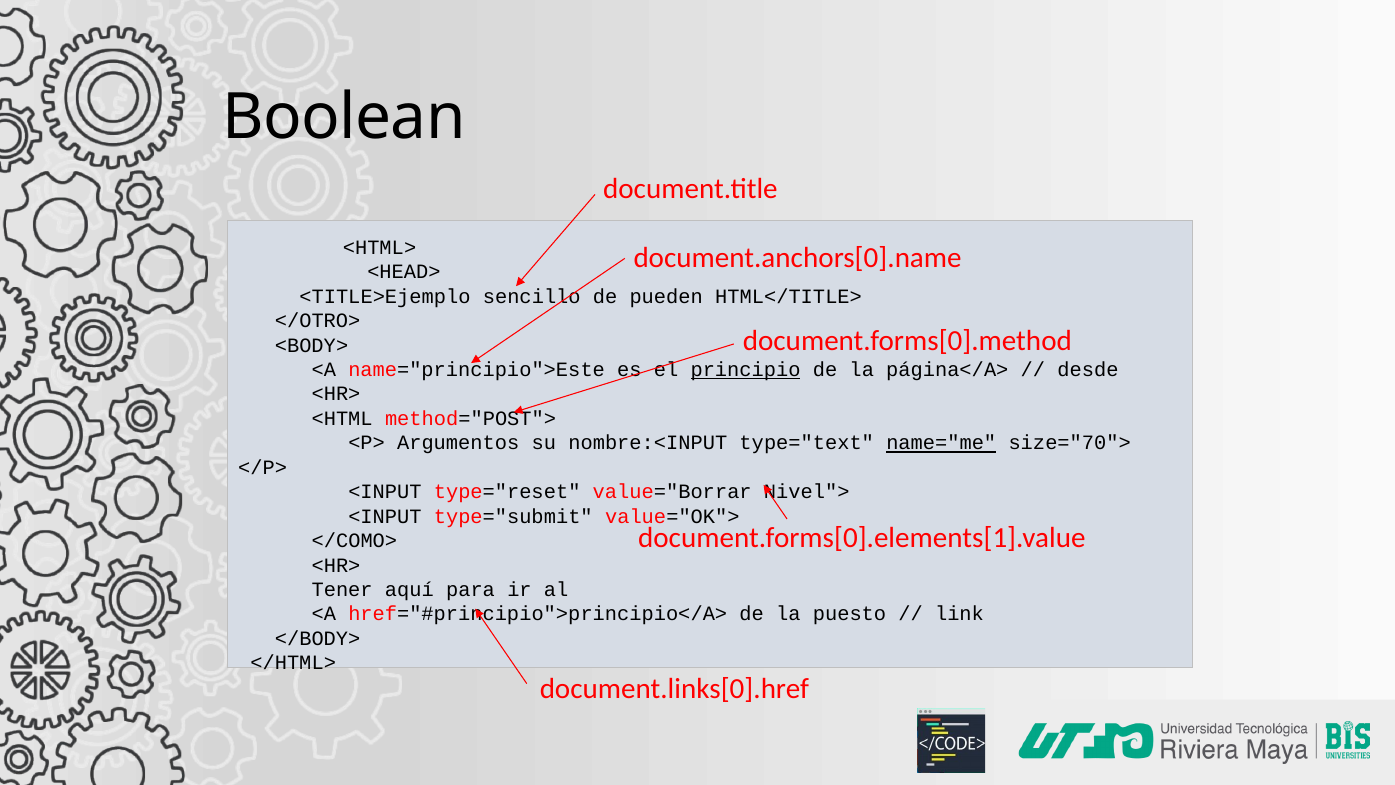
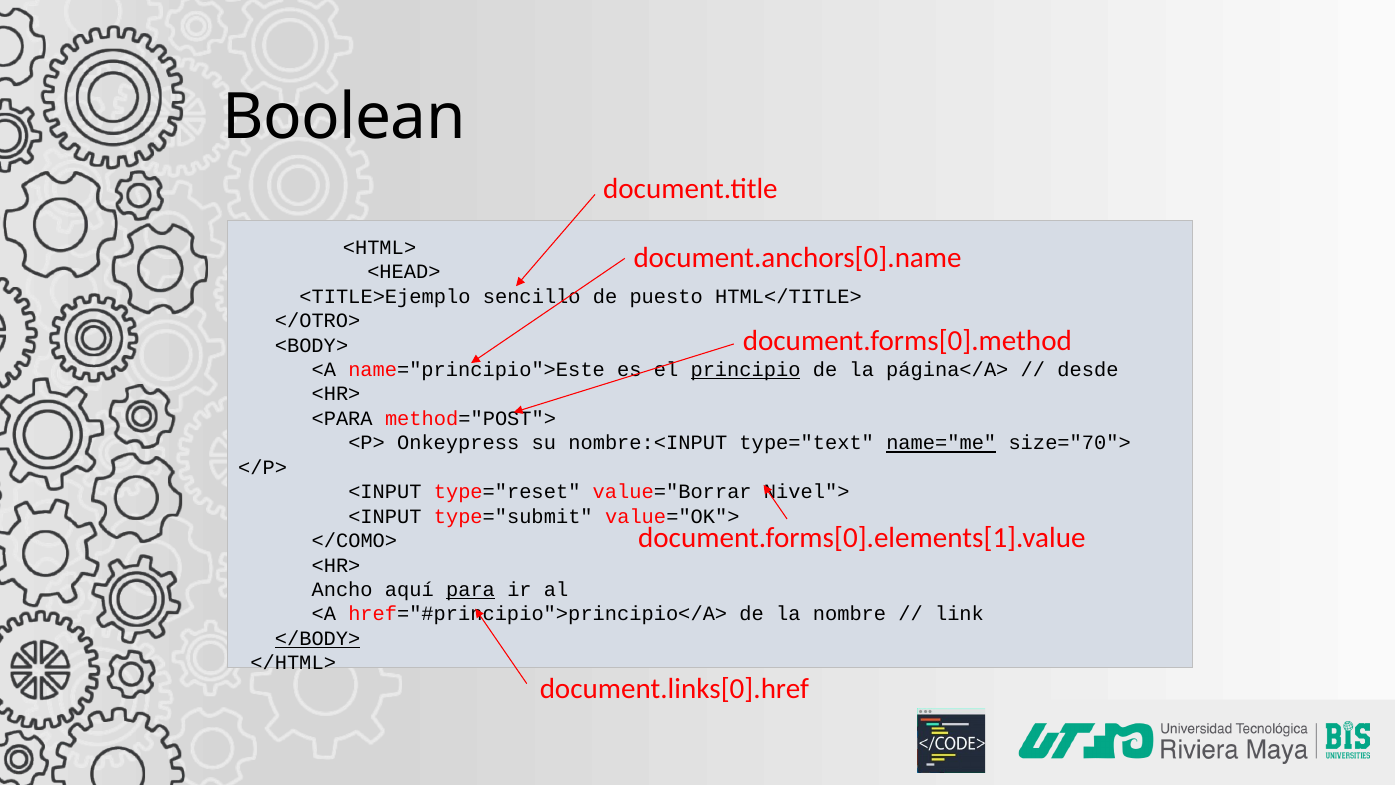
pueden: pueden -> puesto (666, 296)
<HTML: <HTML -> <PARA (342, 419)
Argumentos: Argumentos -> Onkeypress (458, 443)
Tener: Tener -> Ancho (342, 590)
para underline: none -> present (471, 590)
puesto: puesto -> nombre (849, 614)
</BODY> underline: none -> present (318, 638)
